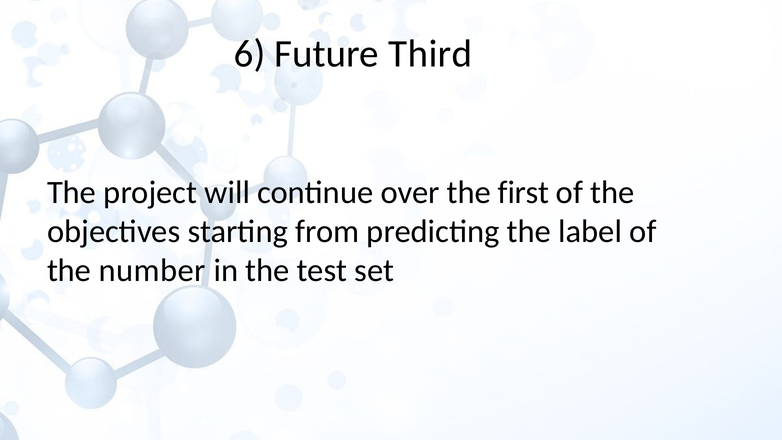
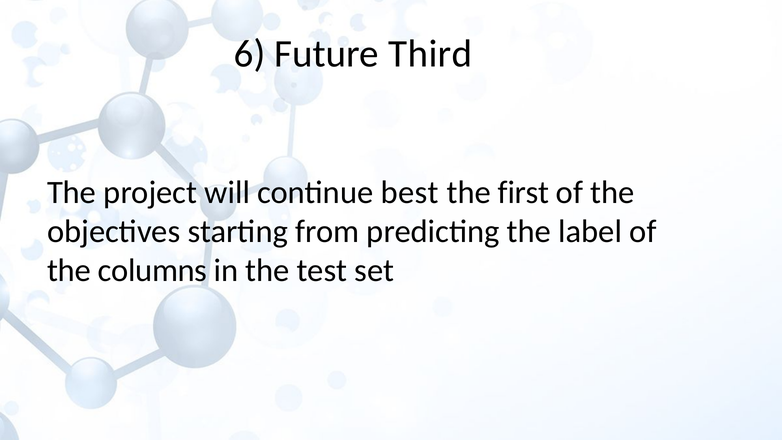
over: over -> best (410, 192)
number: number -> columns (153, 271)
